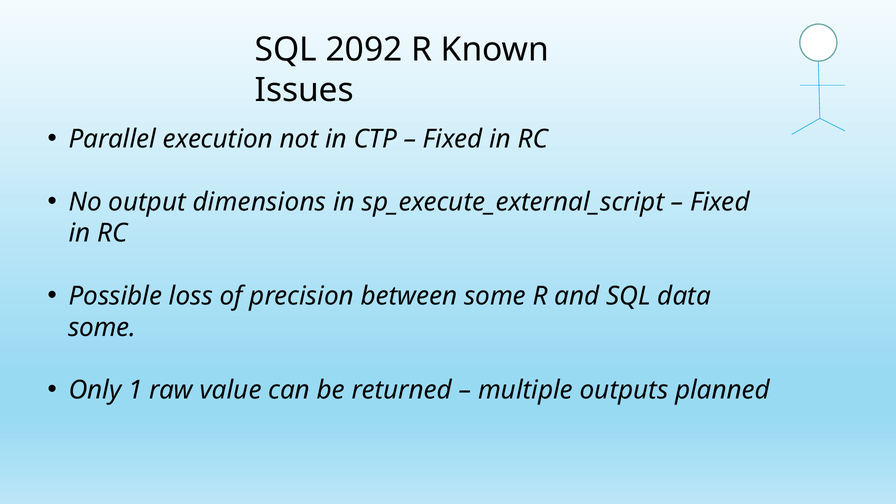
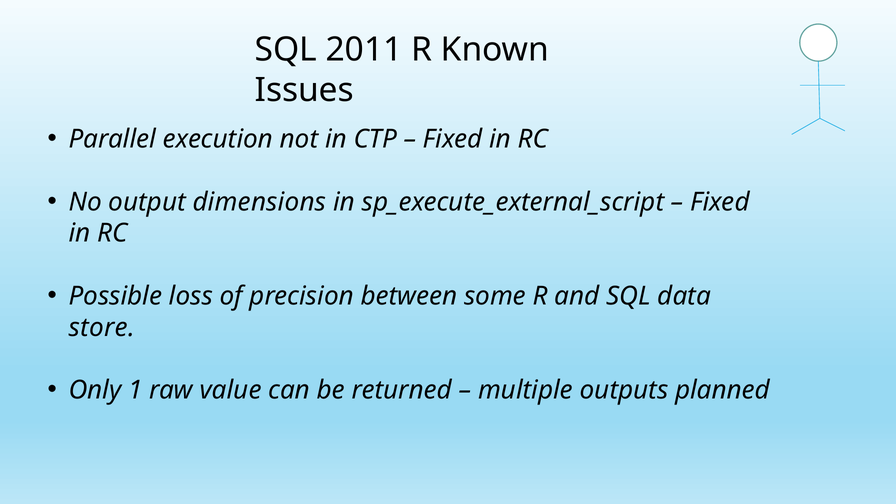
2092: 2092 -> 2011 (364, 50)
some: some -> store (102, 327)
